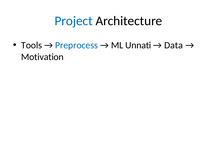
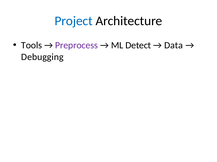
Preprocess colour: blue -> purple (77, 46)
Unnati: Unnati -> Detect (138, 46)
Motivation: Motivation -> Debugging (42, 57)
